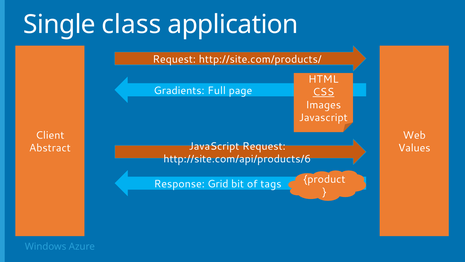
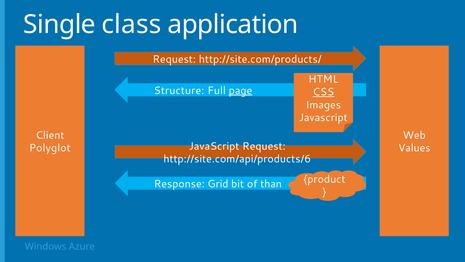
Gradients: Gradients -> Structure (179, 90)
page underline: none -> present (240, 90)
Abstract: Abstract -> Polyglot (50, 148)
tags: tags -> than (271, 184)
